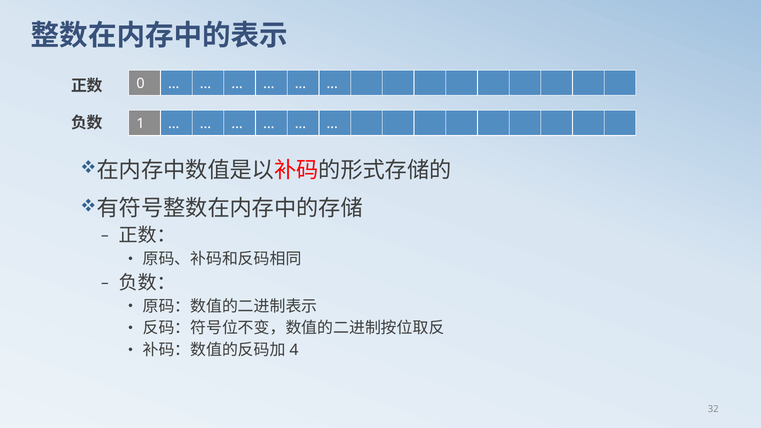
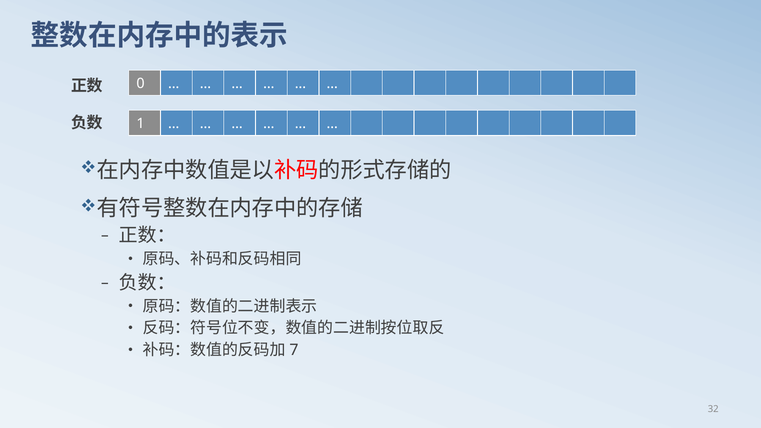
4: 4 -> 7 (294, 350)
